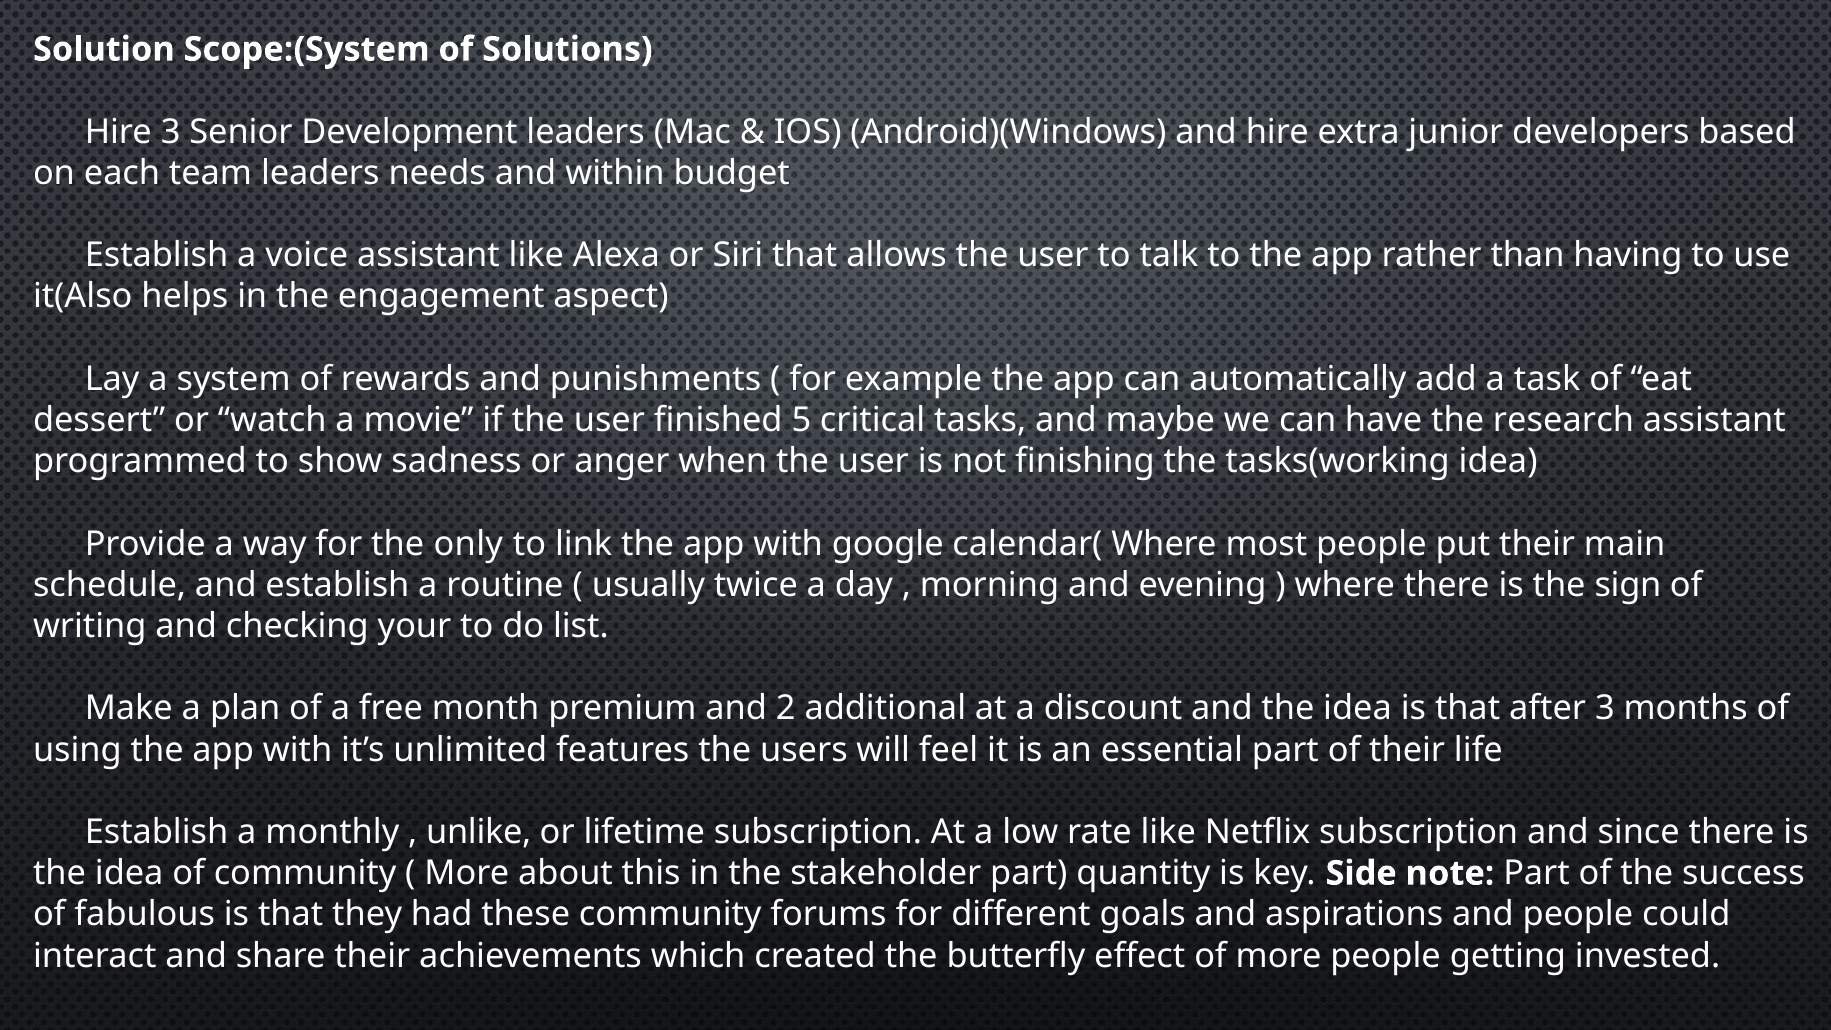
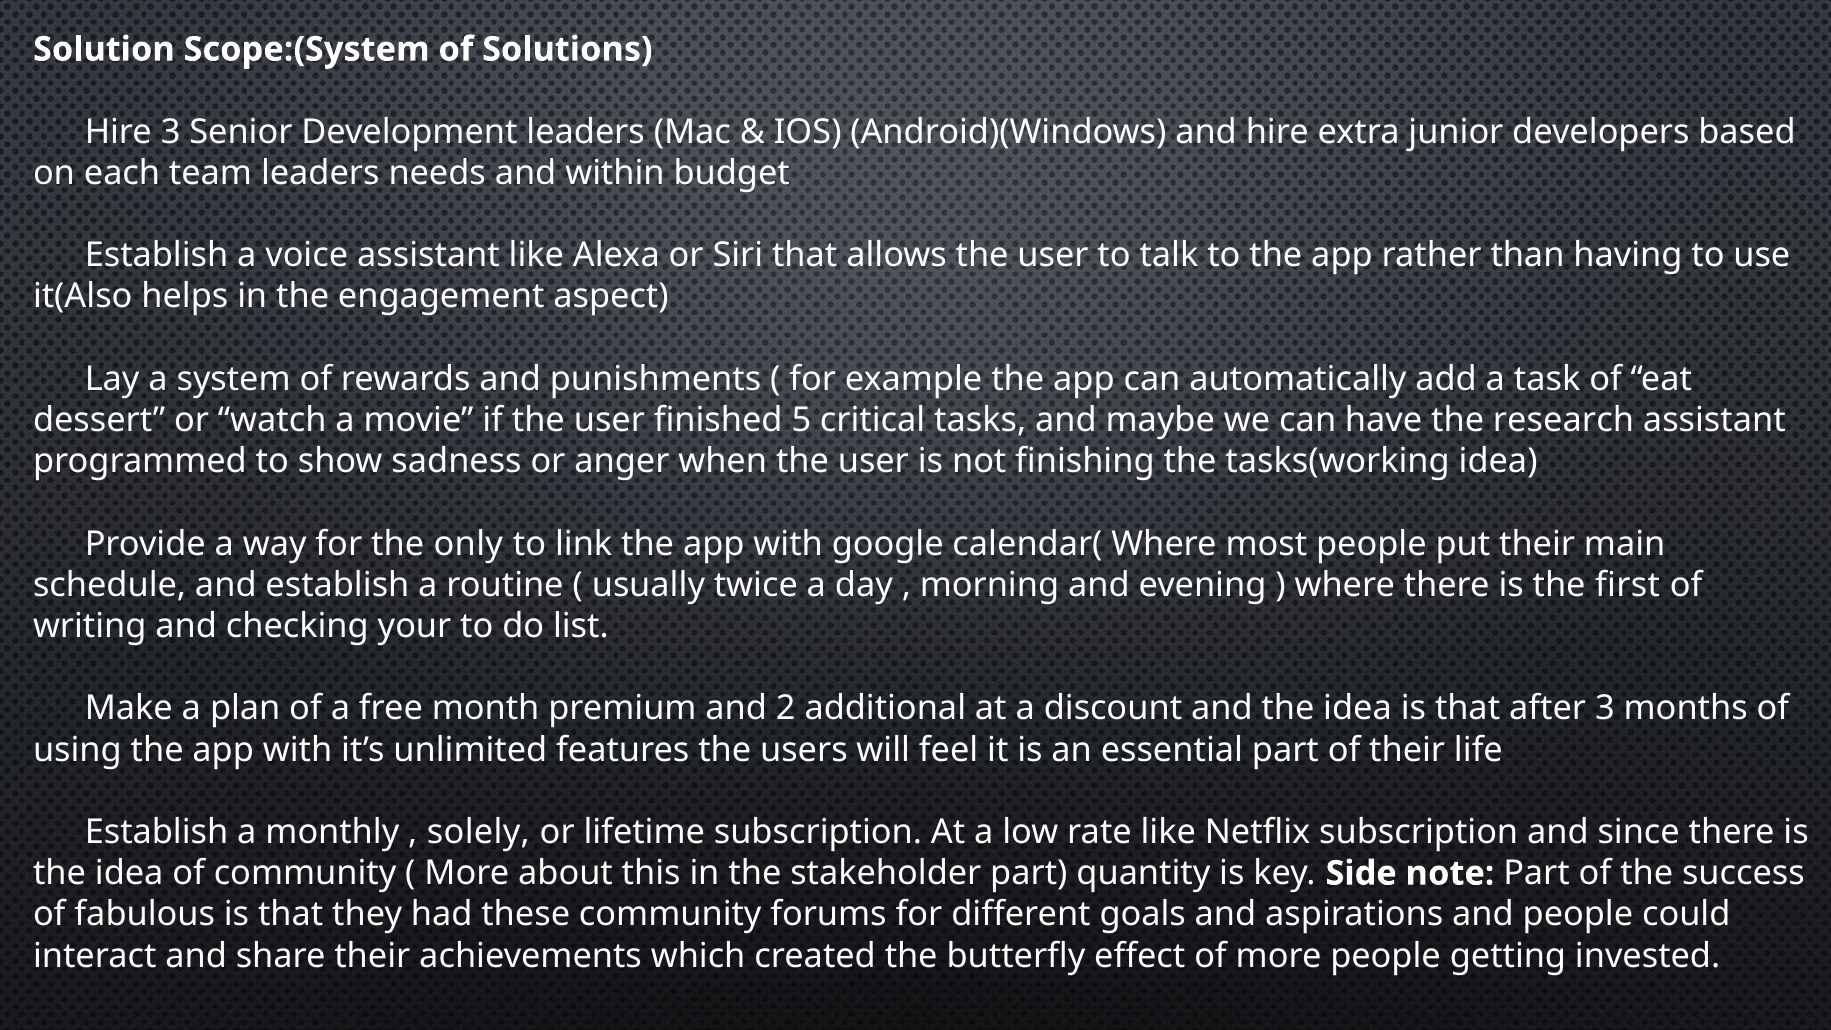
sign: sign -> first (1628, 585)
unlike: unlike -> solely (478, 832)
